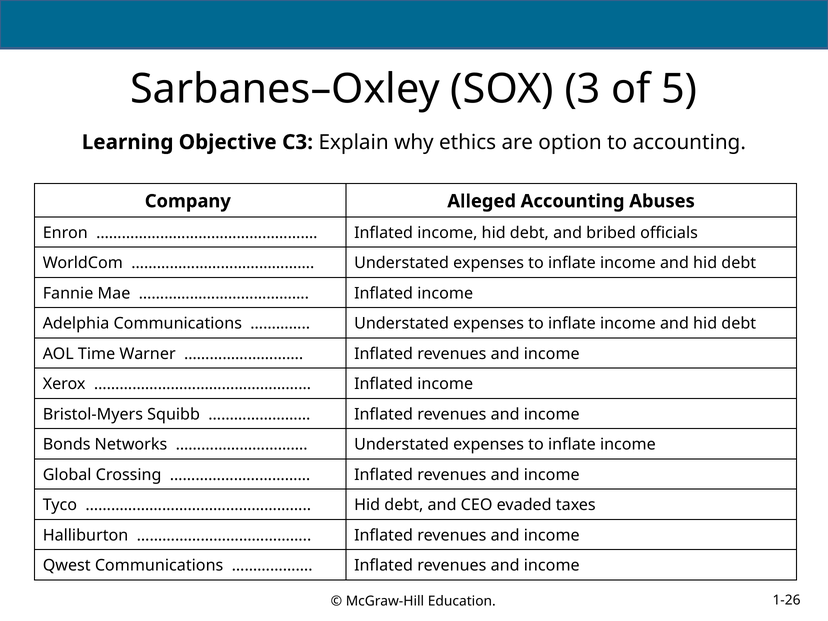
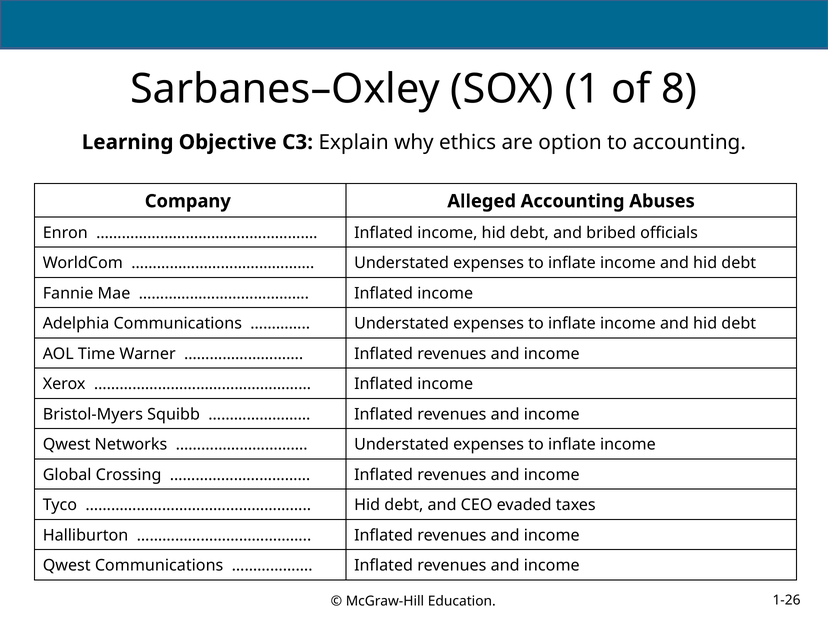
3: 3 -> 1 (583, 89)
5: 5 -> 8 (679, 89)
Bonds: Bonds -> Qwest (67, 445)
